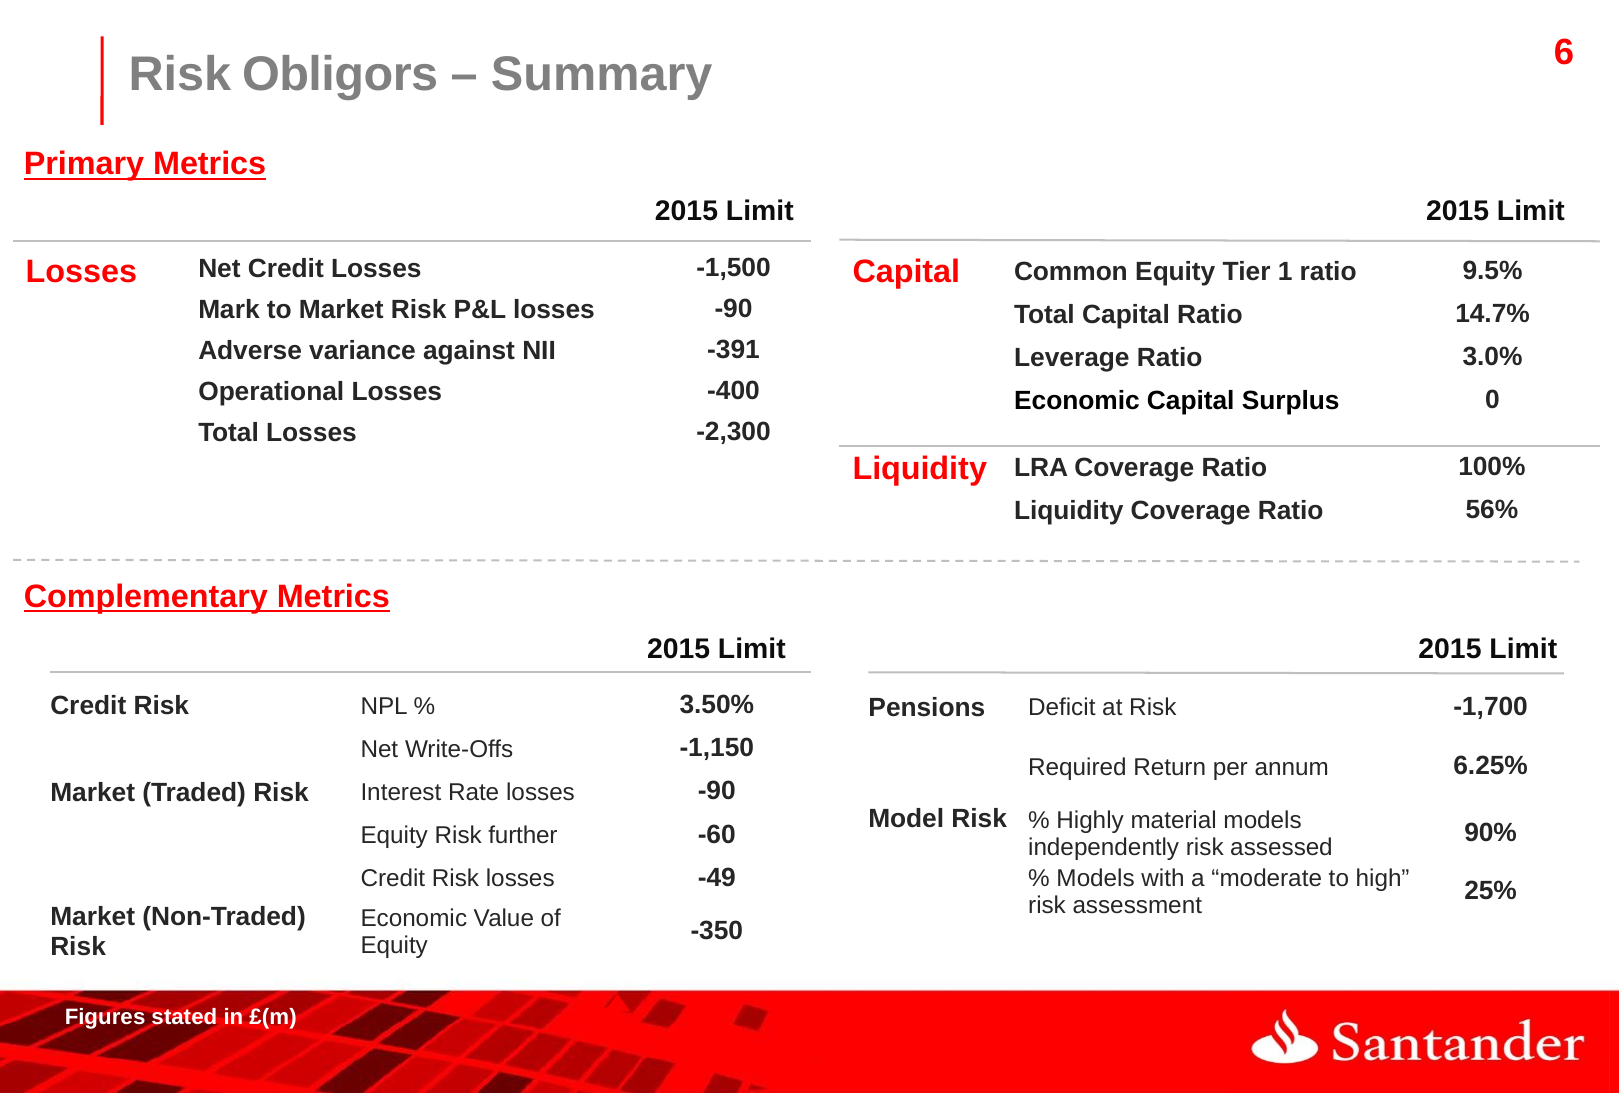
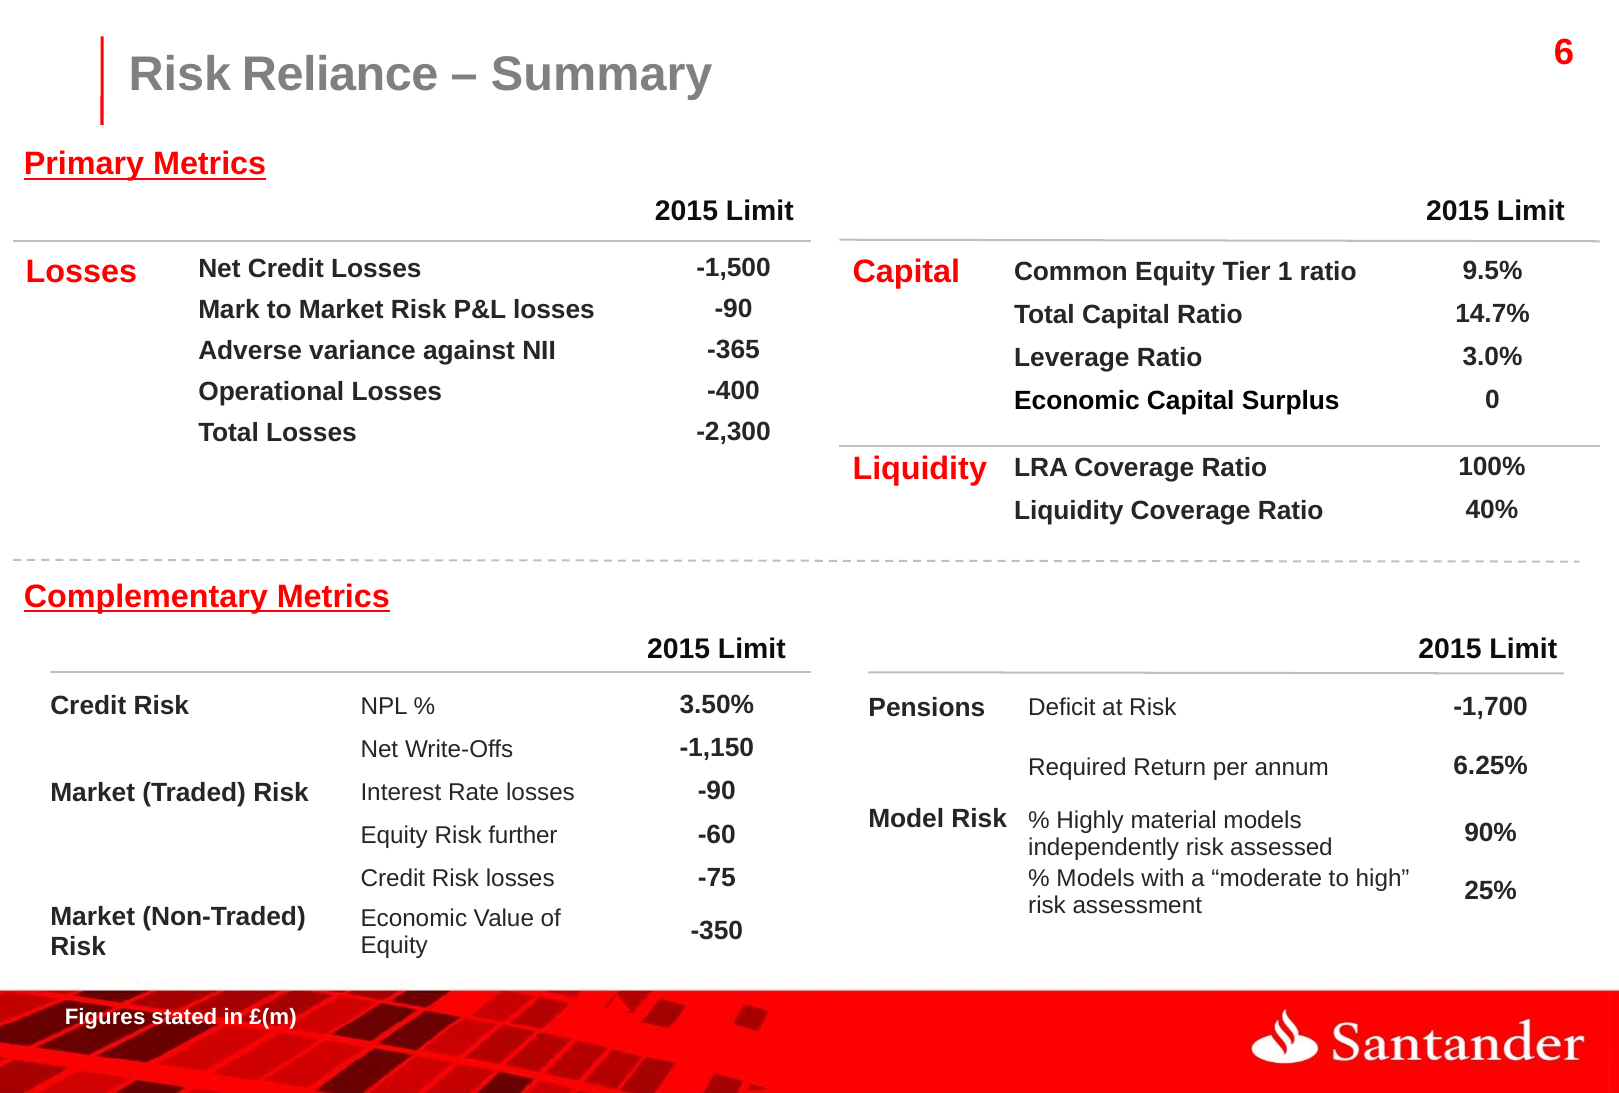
Obligors: Obligors -> Reliance (340, 75)
-391: -391 -> -365 (734, 350)
56%: 56% -> 40% (1492, 510)
-49: -49 -> -75 (717, 878)
